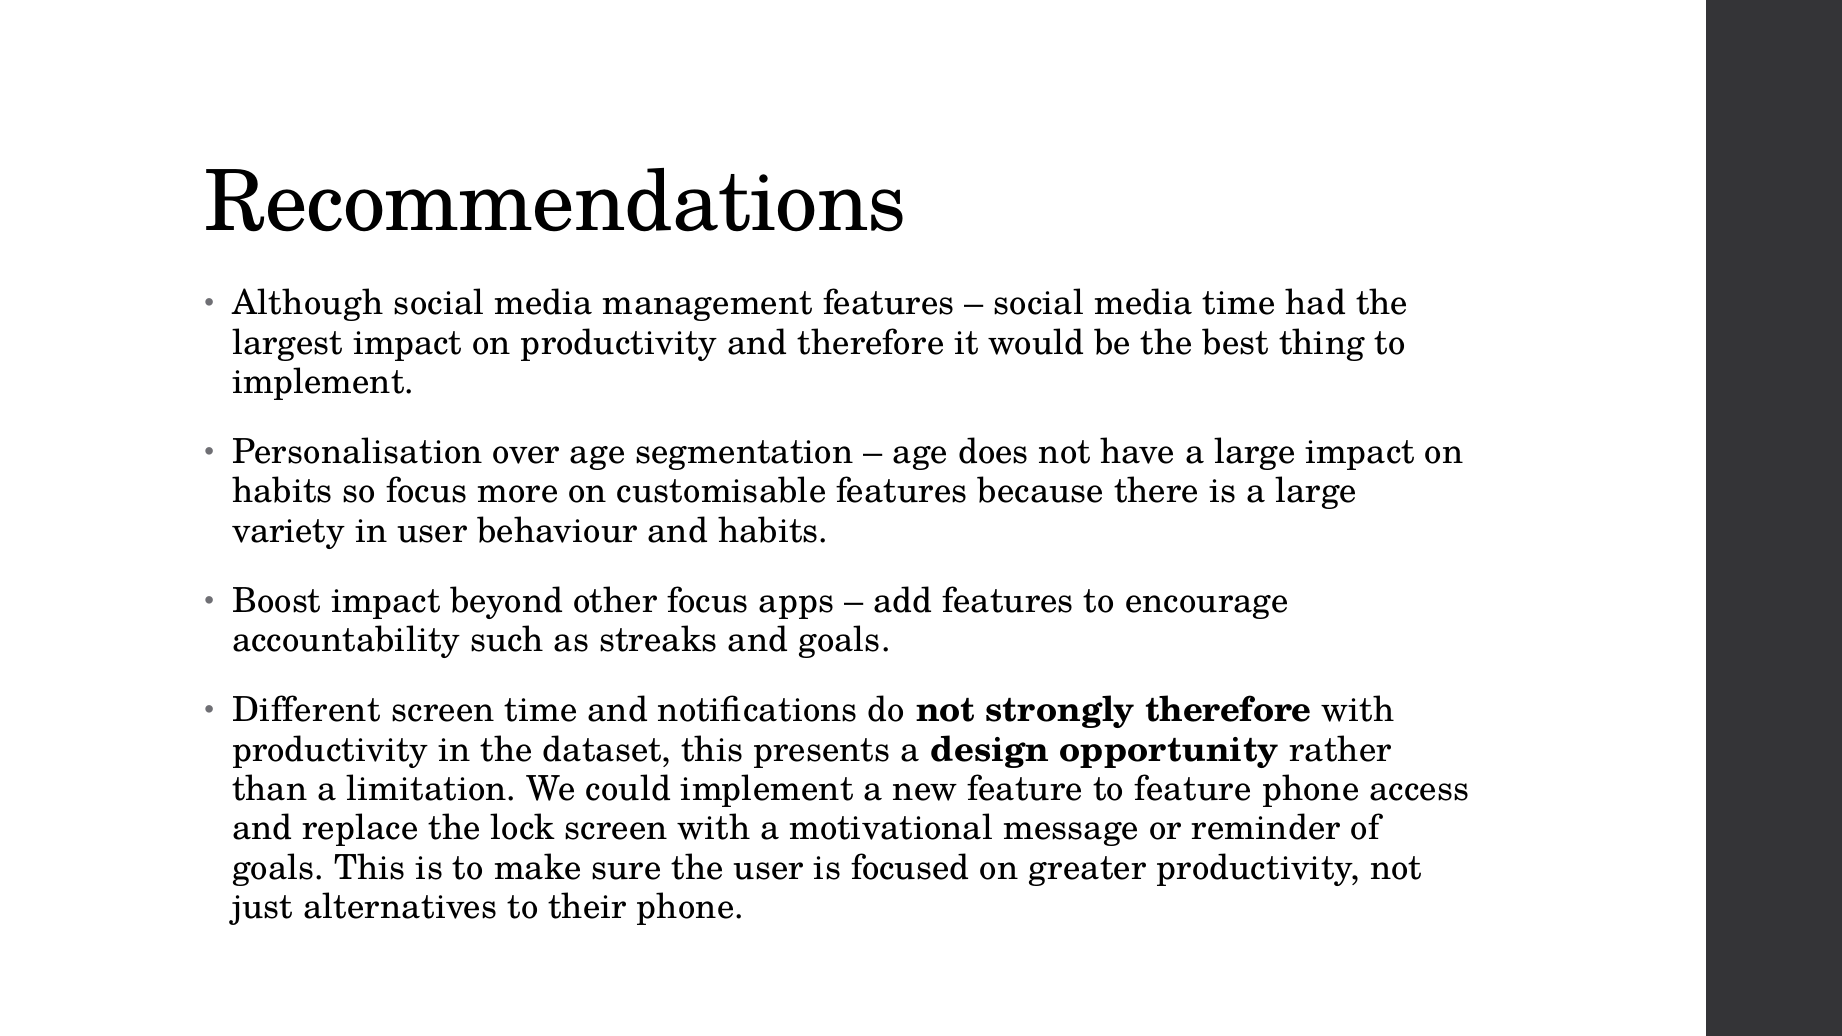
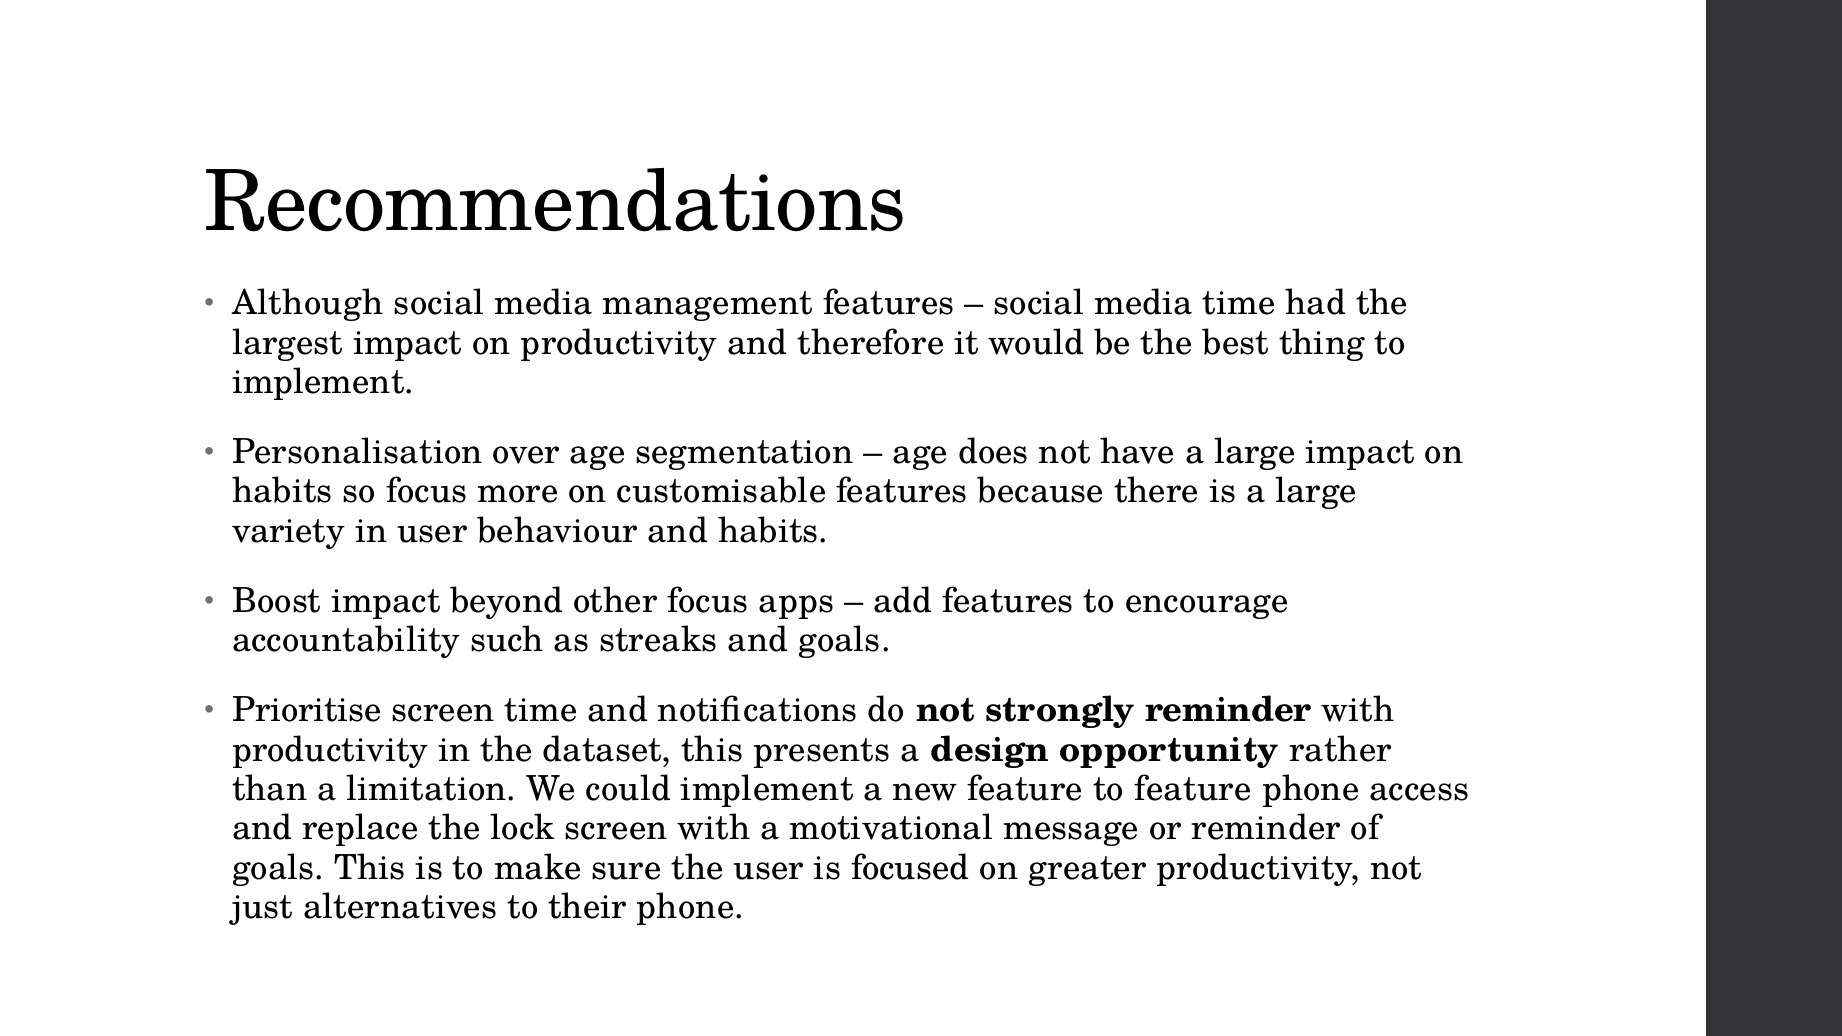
Different: Different -> Prioritise (307, 711)
strongly therefore: therefore -> reminder (1228, 711)
